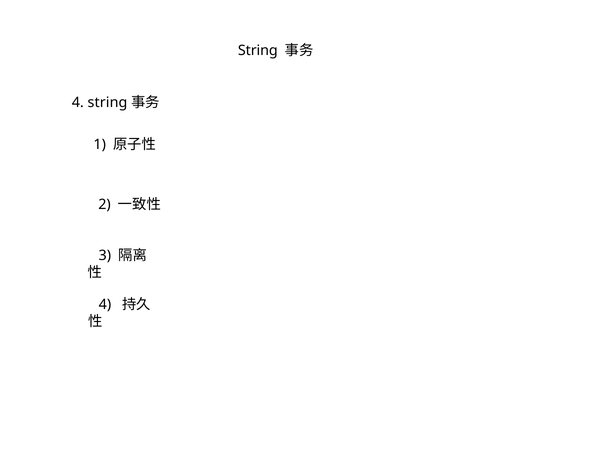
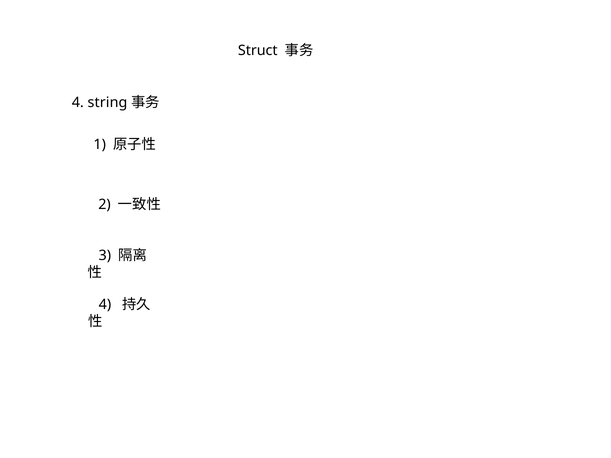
String: String -> Struct (258, 50)
